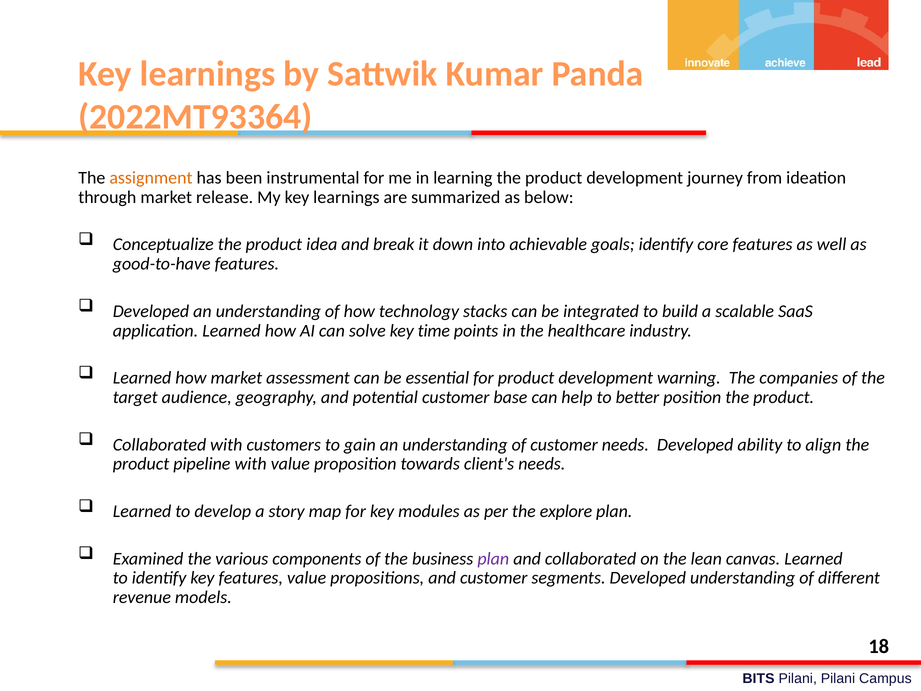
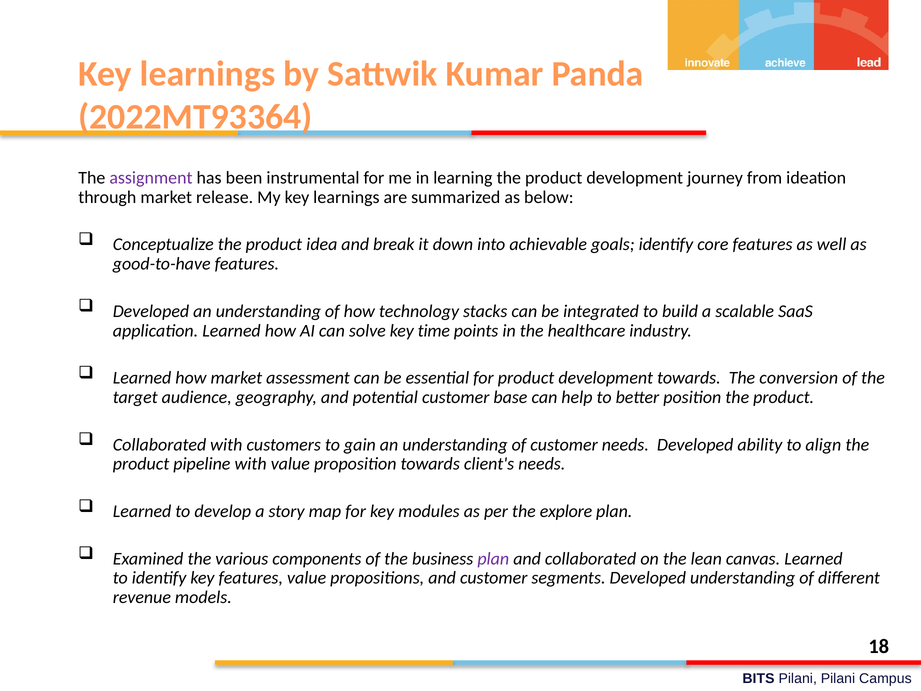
assignment colour: orange -> purple (151, 178)
development warning: warning -> towards (689, 378)
companies: companies -> conversion (799, 378)
